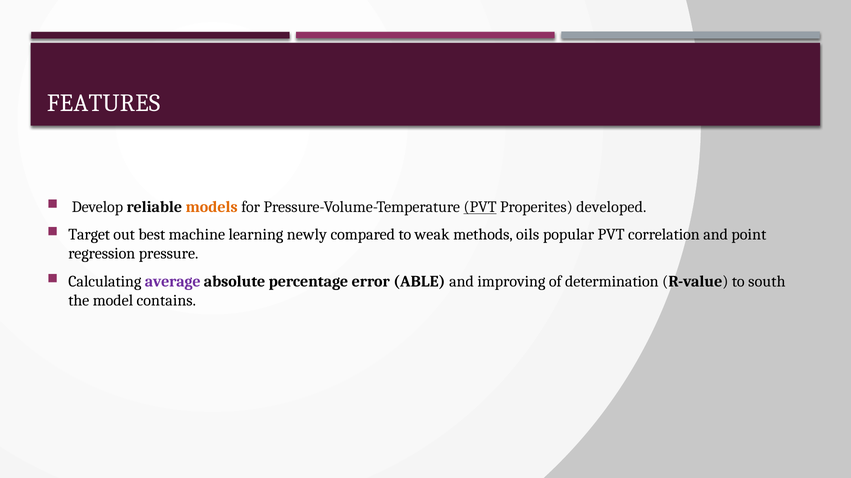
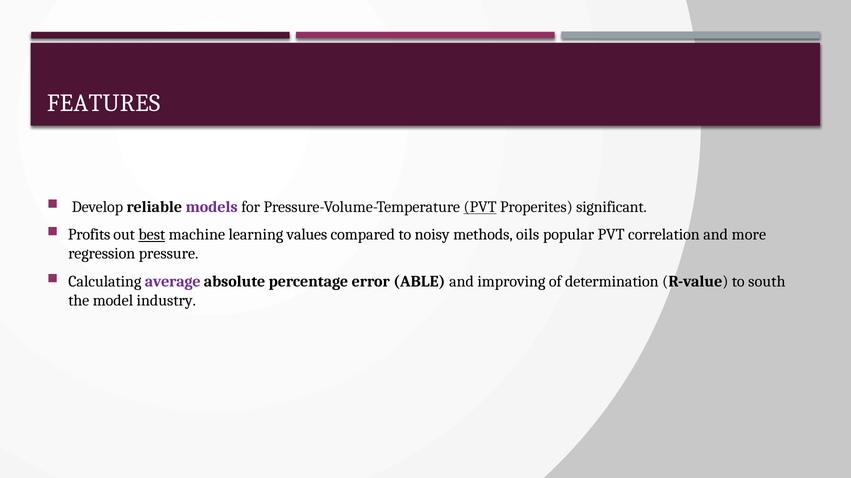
models colour: orange -> purple (212, 207)
developed: developed -> significant (611, 207)
Target: Target -> Profits (89, 235)
best underline: none -> present (152, 235)
newly: newly -> values (307, 235)
weak: weak -> noisy (432, 235)
point: point -> more (749, 235)
contains: contains -> industry (166, 301)
